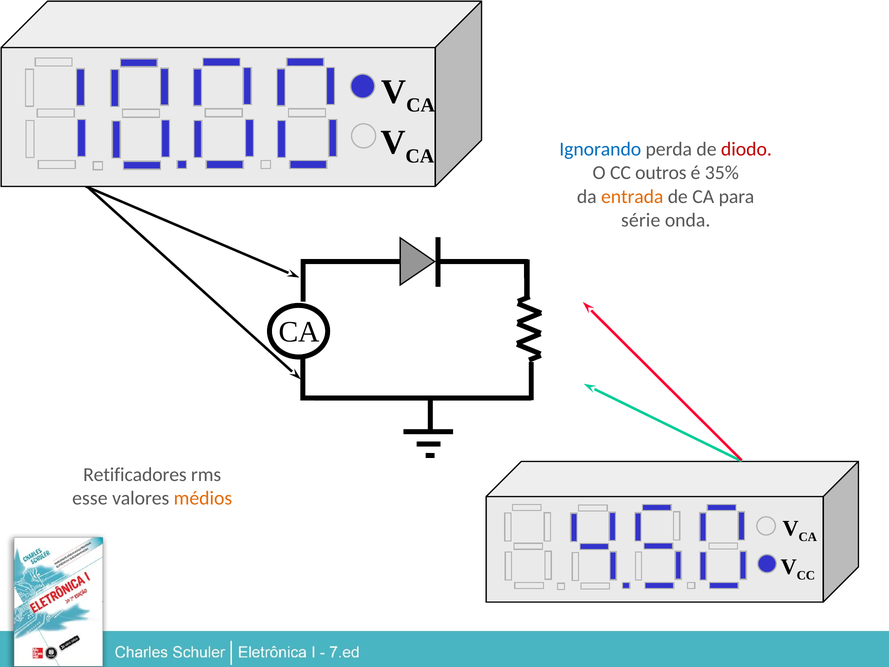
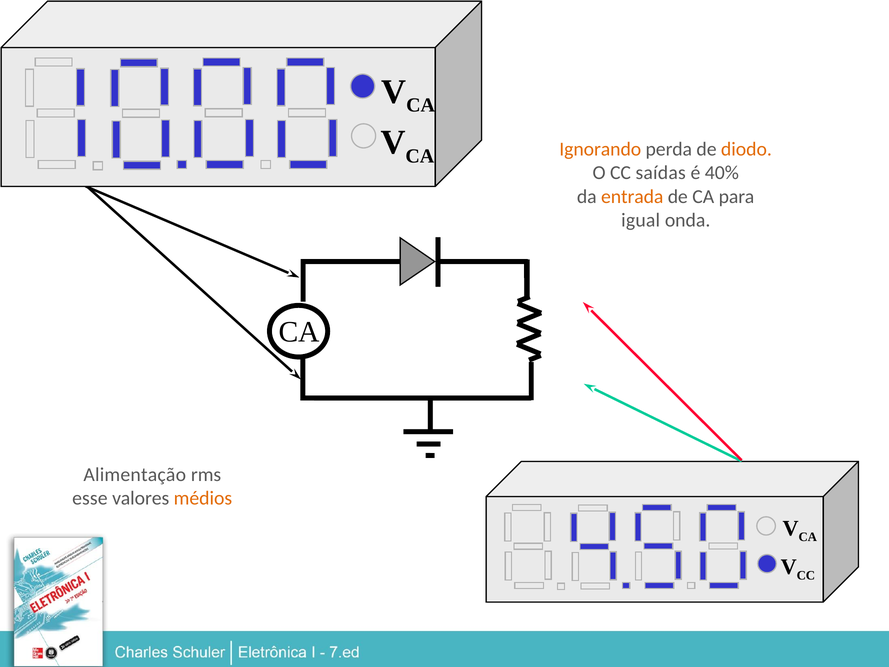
Ignorando colour: blue -> orange (600, 149)
diodo colour: red -> orange (746, 149)
outros: outros -> saídas (661, 173)
35%: 35% -> 40% (722, 173)
série: série -> igual (641, 220)
Retificadores: Retificadores -> Alimentação (135, 474)
